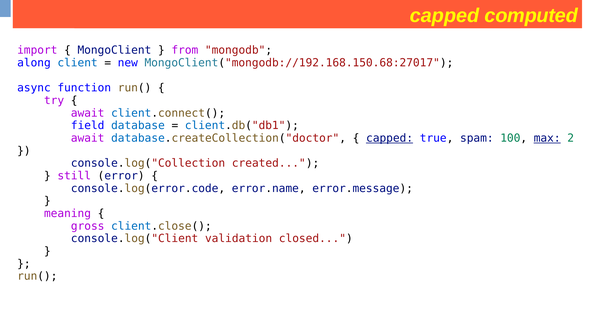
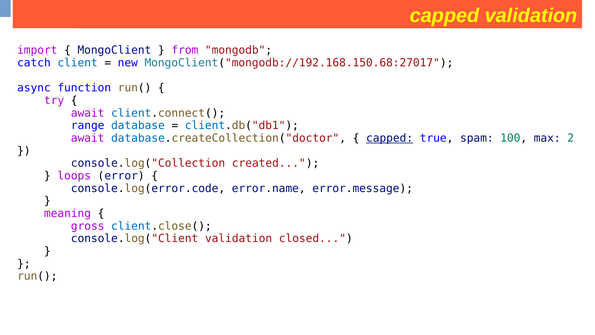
computed: computed -> validation (531, 15)
along: along -> catch (34, 63)
field: field -> range (88, 126)
max underline: present -> none (547, 138)
still: still -> loops (74, 176)
